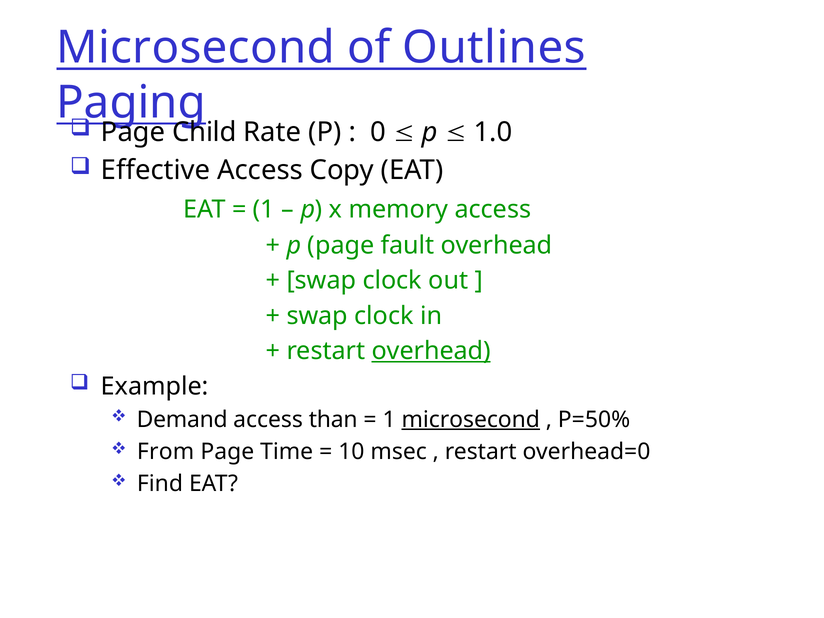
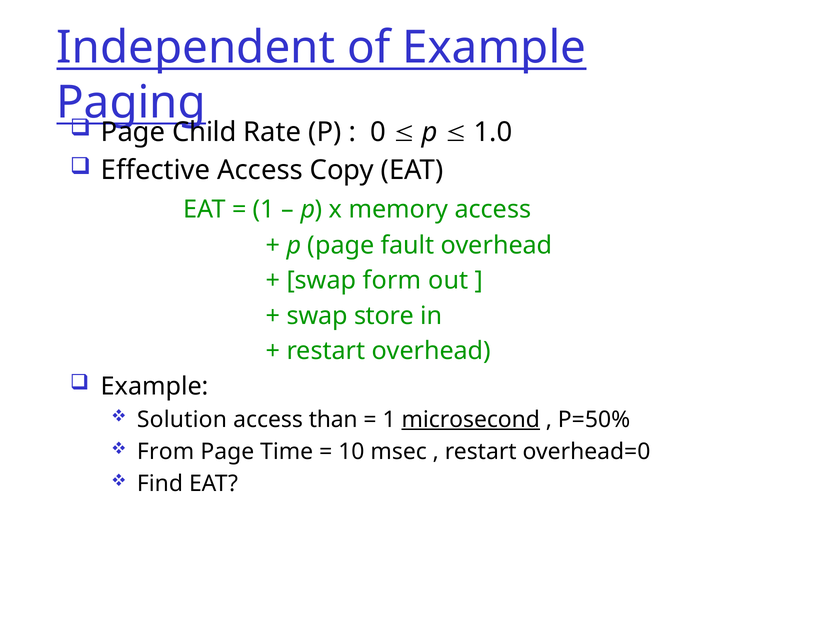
Microsecond: Microsecond -> Independent (196, 48)
of Outlines: Outlines -> Example (494, 48)
clock: clock -> form (392, 281)
clock: clock -> store (384, 316)
overhead underline: present -> none (431, 351)
Demand: Demand -> Solution (182, 419)
